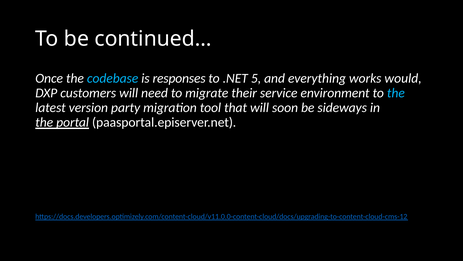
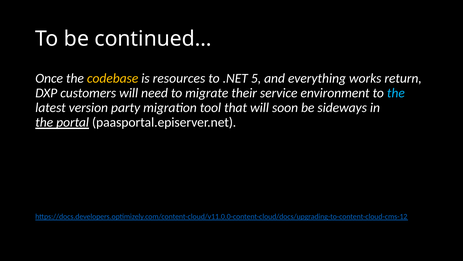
codebase colour: light blue -> yellow (113, 78)
responses: responses -> resources (179, 78)
would: would -> return (403, 78)
